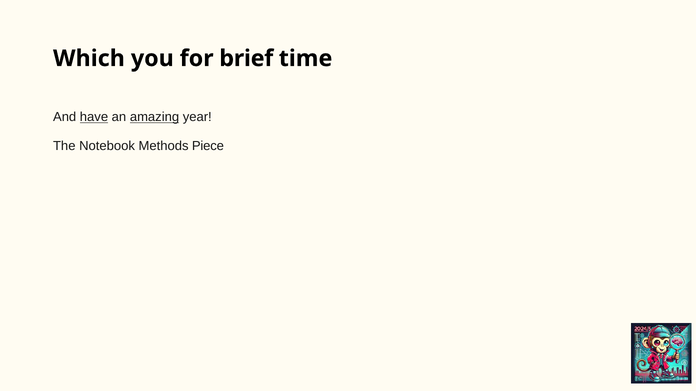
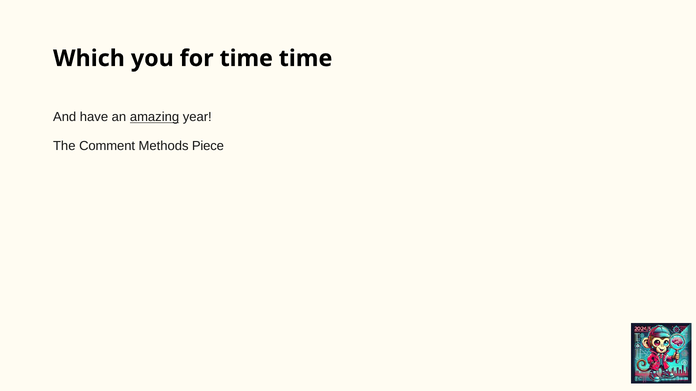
for brief: brief -> time (246, 59)
have underline: present -> none (94, 117)
Notebook: Notebook -> Comment (107, 146)
